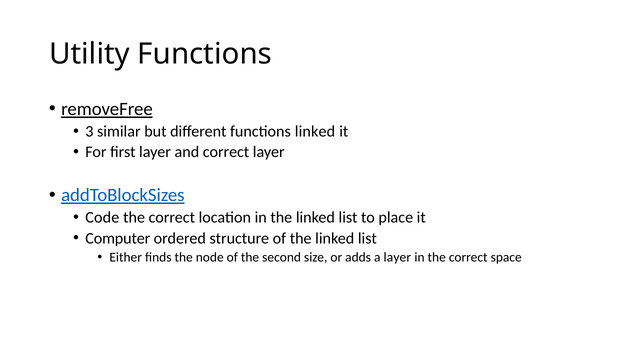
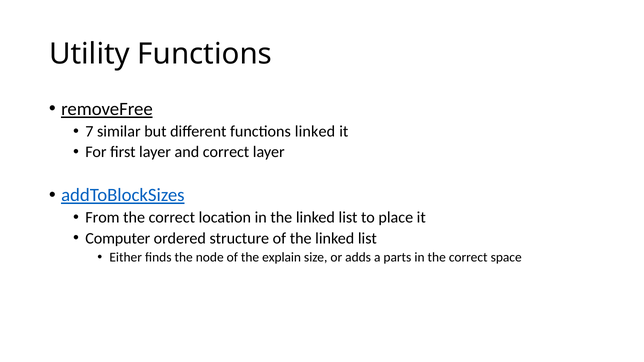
3: 3 -> 7 (89, 131)
Code: Code -> From (102, 218)
second: second -> explain (282, 258)
a layer: layer -> parts (397, 258)
